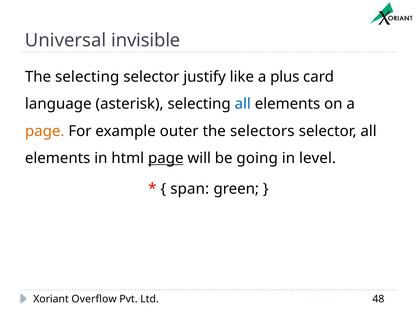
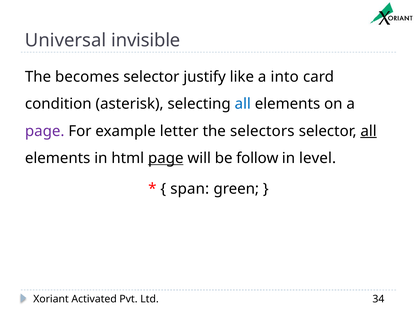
The selecting: selecting -> becomes (87, 77)
plus: plus -> into (285, 77)
language: language -> condition (58, 104)
page colour: orange -> purple (45, 131)
outer: outer -> letter (179, 131)
all underline: none -> present (369, 131)
going: going -> follow (257, 158)
Overflow: Overflow -> Activated (94, 299)
48: 48 -> 34 (378, 299)
